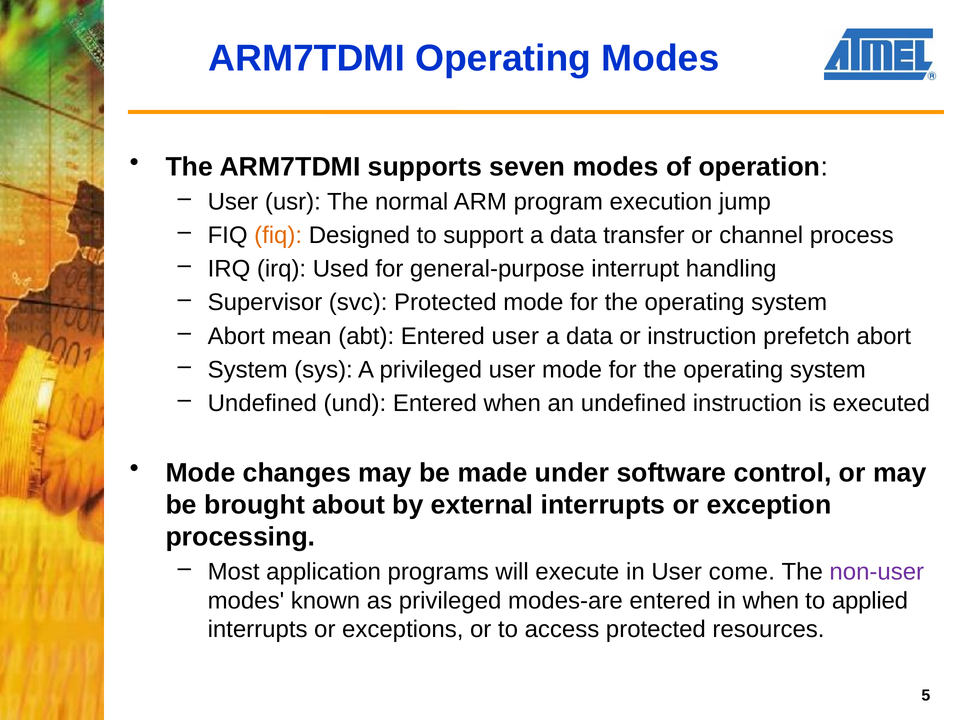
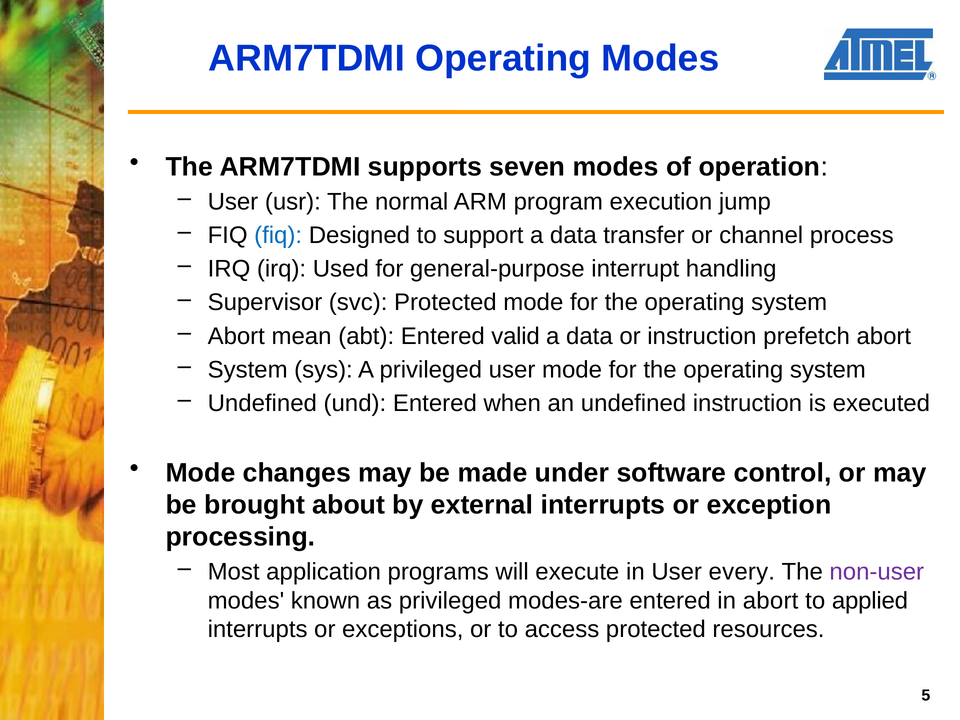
fiq colour: orange -> blue (278, 235)
Entered user: user -> valid (516, 336)
come: come -> every (742, 572)
in when: when -> abort (771, 601)
